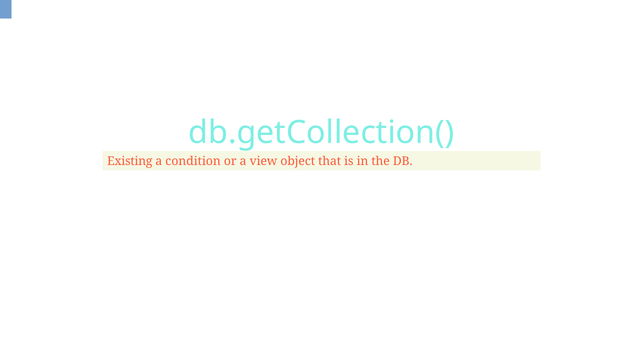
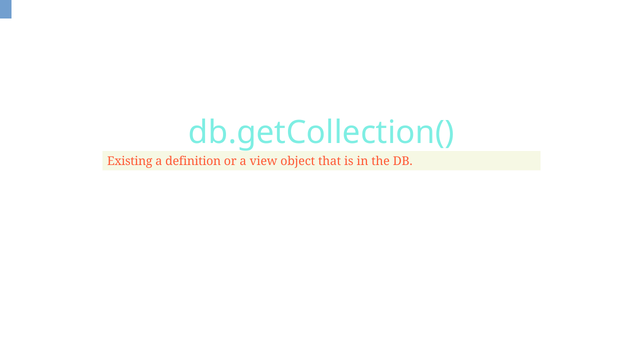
condition: condition -> definition (193, 161)
